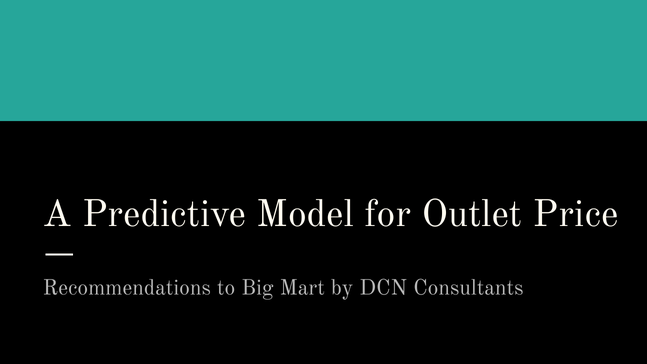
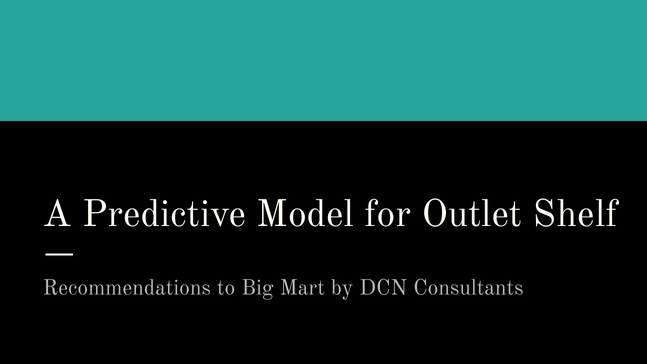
Price: Price -> Shelf (576, 214)
